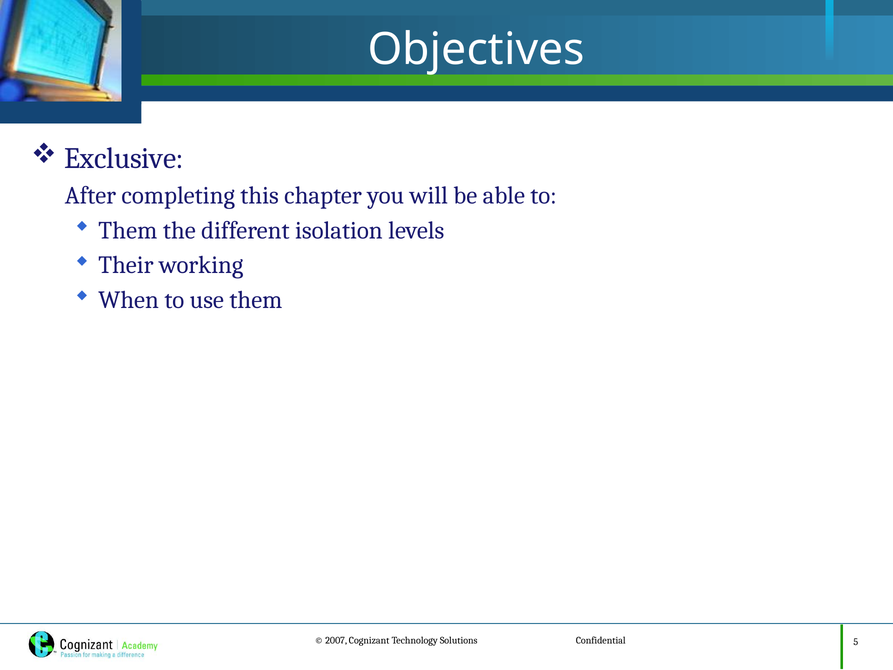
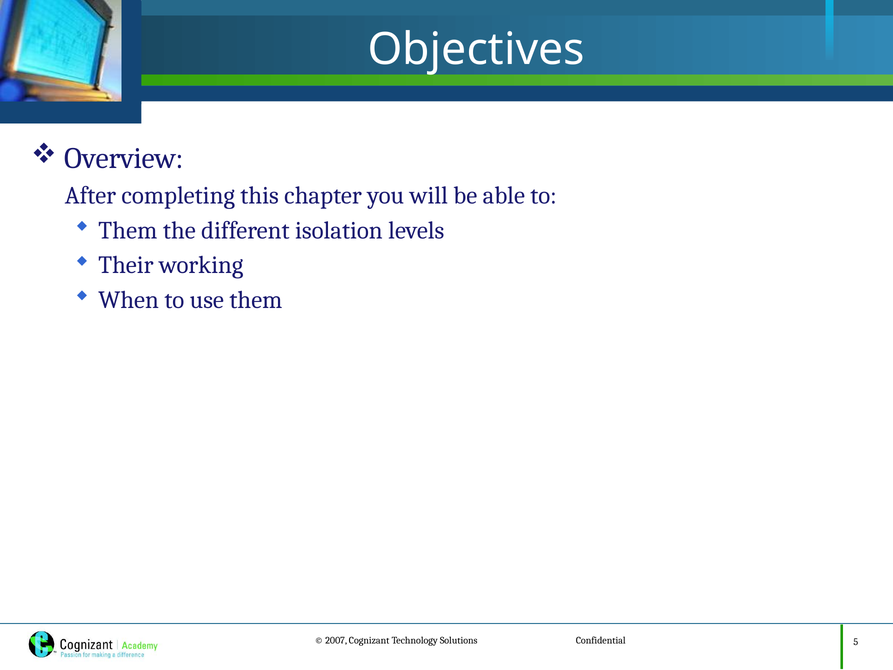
Exclusive: Exclusive -> Overview (124, 158)
